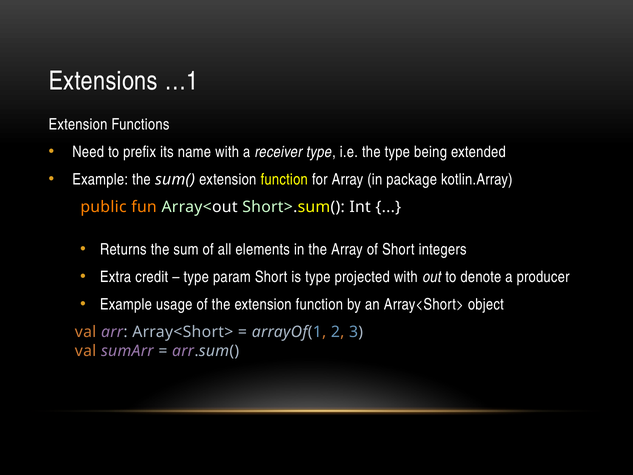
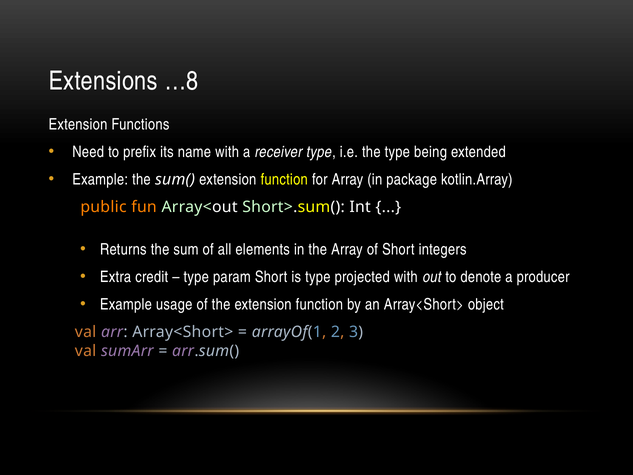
…1: …1 -> …8 (182, 81)
